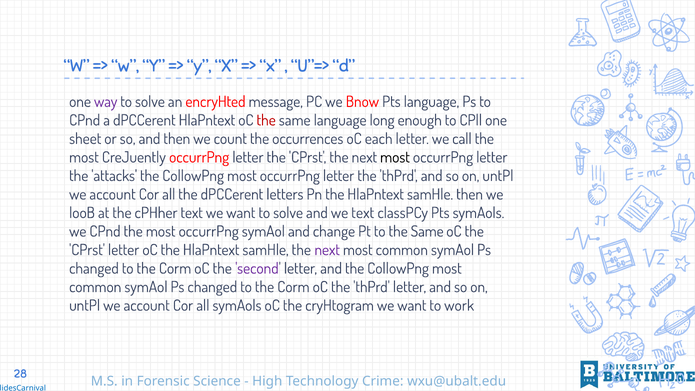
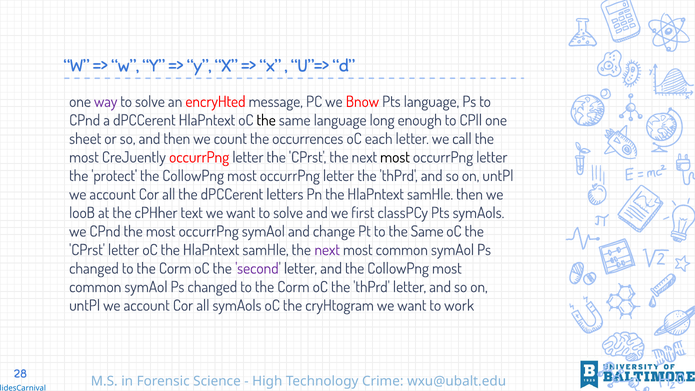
the colour: red -> black (266, 120)
attacks: attacks -> protect (114, 176)
we text: text -> first (363, 213)
